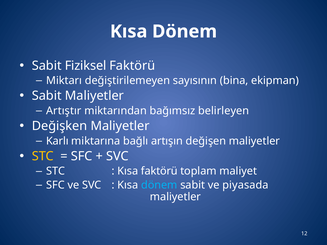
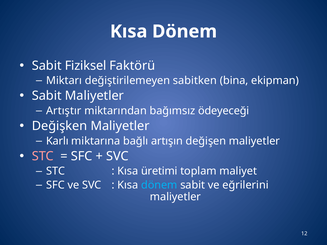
sayısının: sayısının -> sabitken (195, 81)
belirleyen: belirleyen -> ödeyeceği (224, 111)
STC colour: yellow -> pink (43, 156)
Kısa faktörü: faktörü -> üretimi (159, 171)
piyasada: piyasada -> eğrilerini (246, 185)
